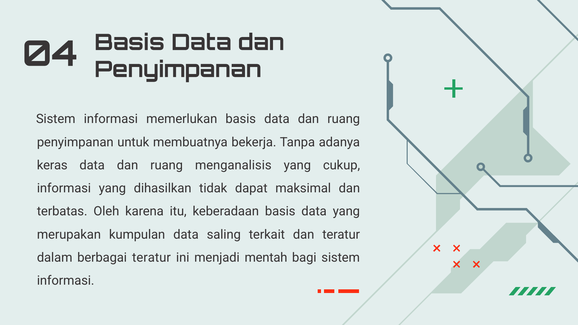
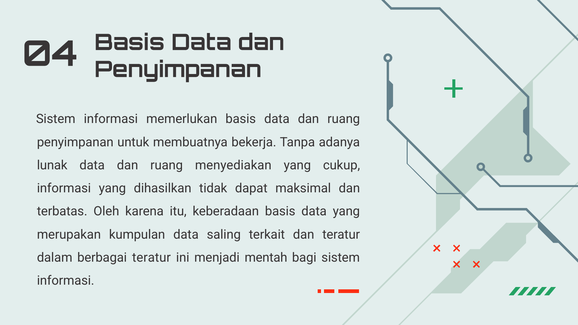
keras: keras -> lunak (52, 165)
menganalisis: menganalisis -> menyediakan (233, 165)
